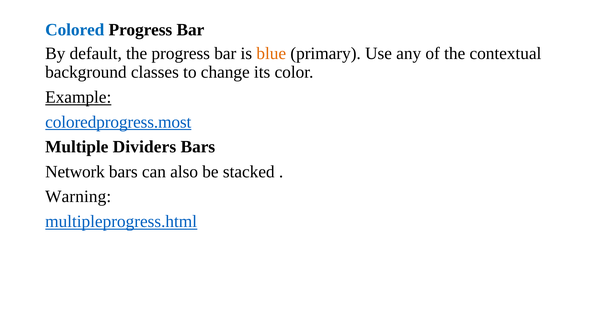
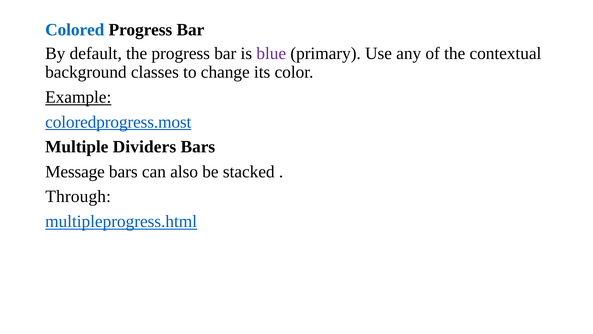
blue colour: orange -> purple (271, 54)
Network: Network -> Message (75, 171)
Warning: Warning -> Through (78, 196)
